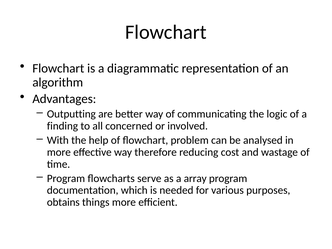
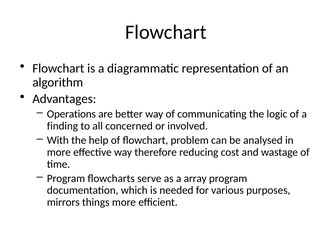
Outputting: Outputting -> Operations (71, 114)
obtains: obtains -> mirrors (63, 202)
